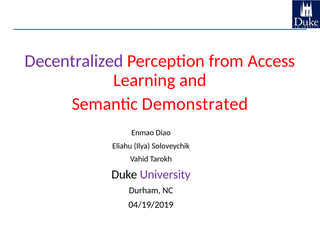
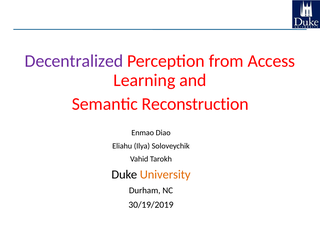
Demonstrated: Demonstrated -> Reconstruction (195, 104)
University colour: purple -> orange (165, 174)
04/19/2019: 04/19/2019 -> 30/19/2019 (151, 205)
